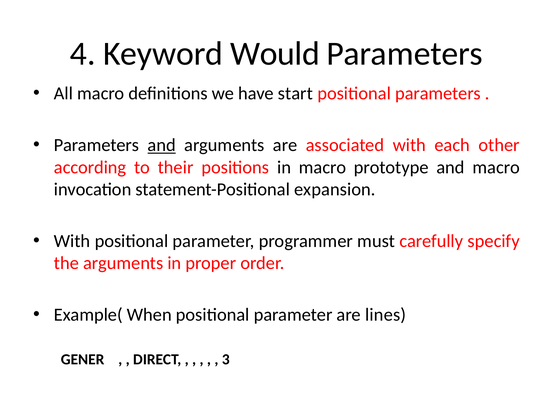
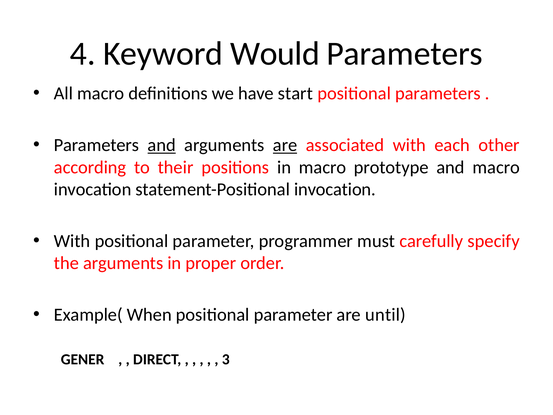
are underline: none -> present (285, 145)
statement-Positional expansion: expansion -> invocation (335, 189)
lines: lines -> until (386, 315)
